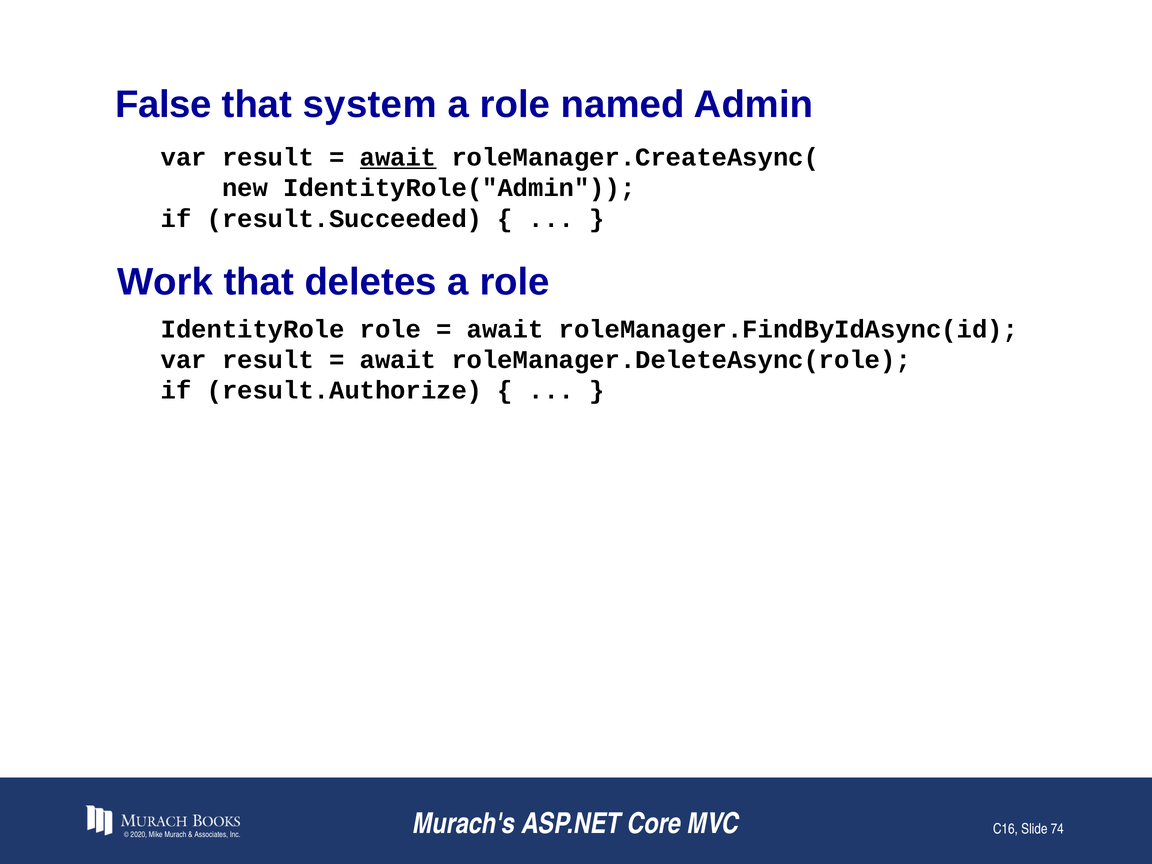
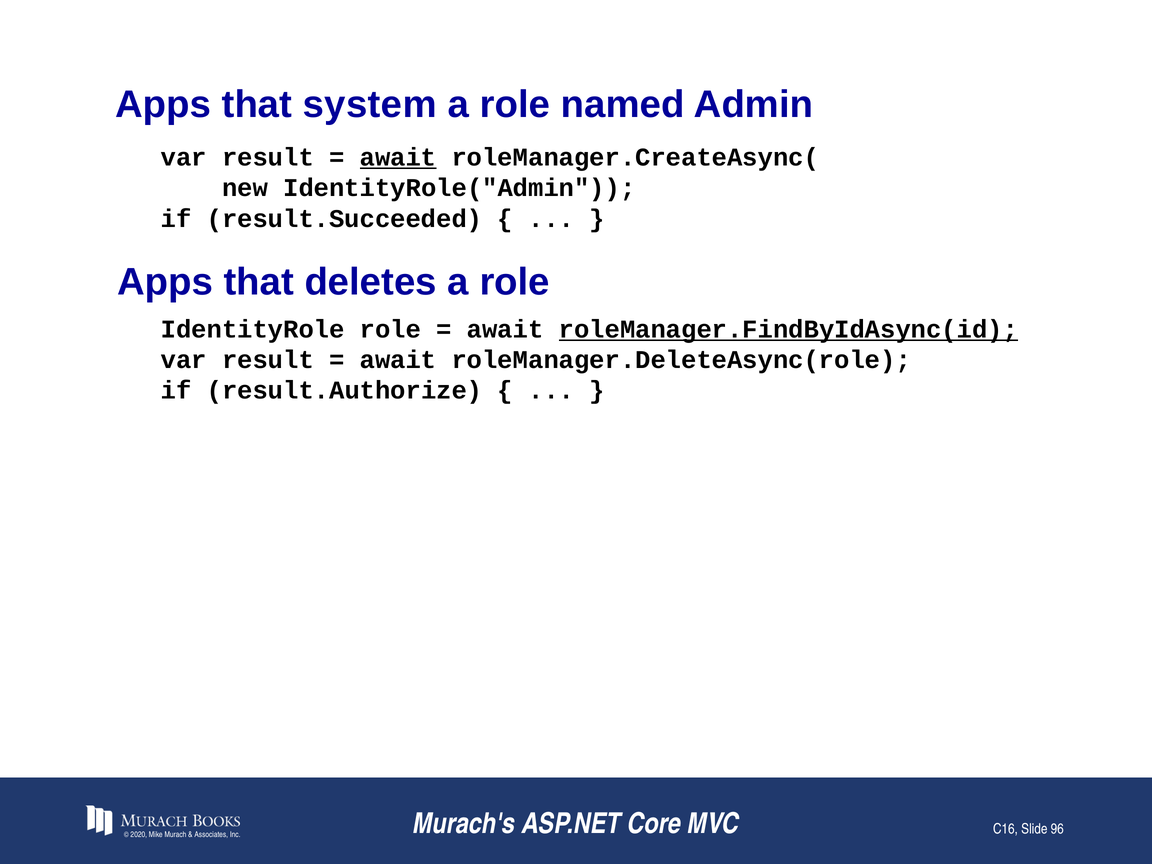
False: False -> Apps (163, 105)
Work: Work -> Apps (165, 282)
roleManager.FindByIdAsync(id underline: none -> present (788, 329)
74: 74 -> 96 (1057, 829)
